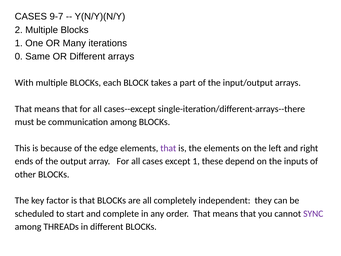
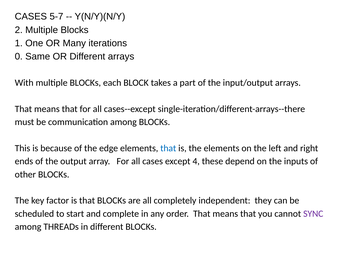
9-7: 9-7 -> 5-7 (56, 17)
that colour: purple -> blue (168, 148)
except 1: 1 -> 4 (196, 161)
